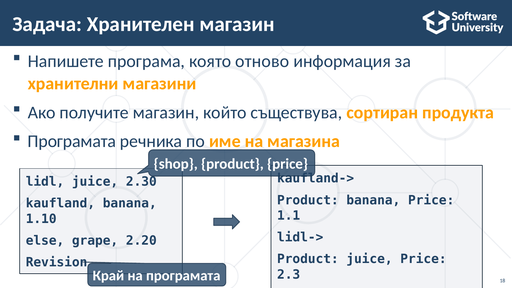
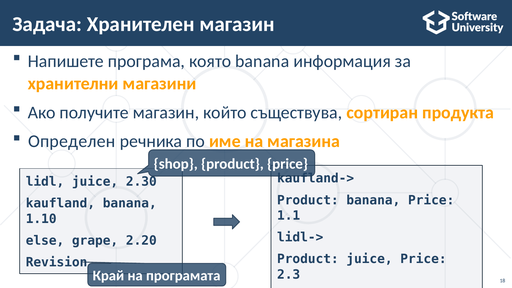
която отново: отново -> banana (262, 61)
Програмата: Програмата -> Определен (72, 141)
